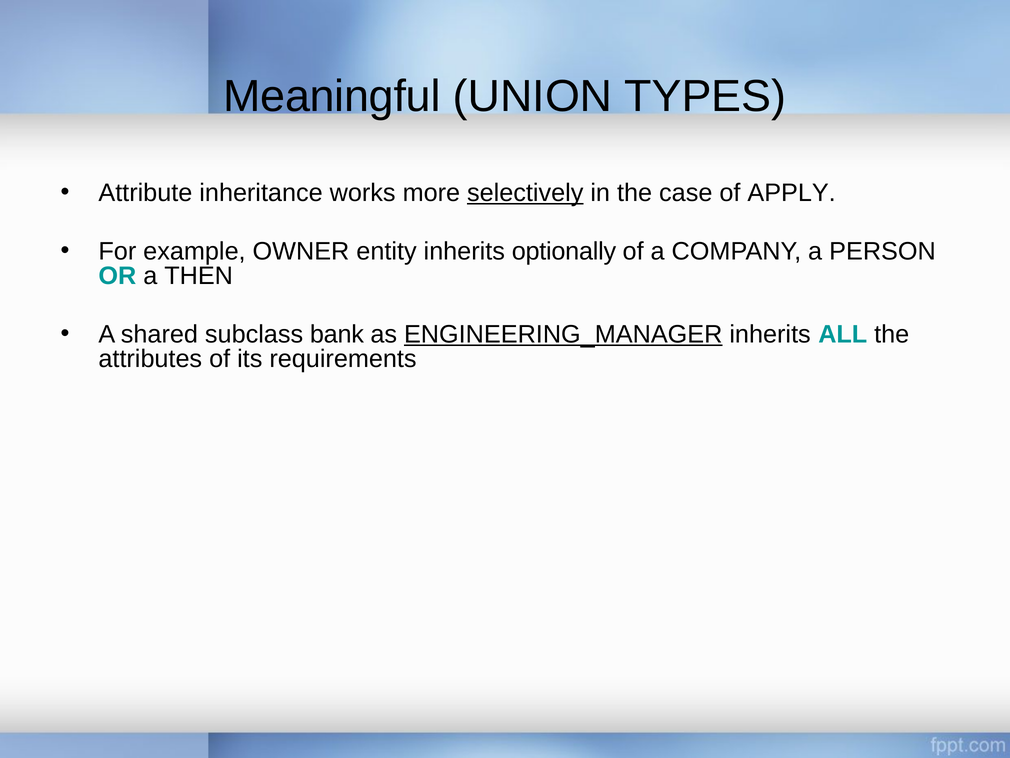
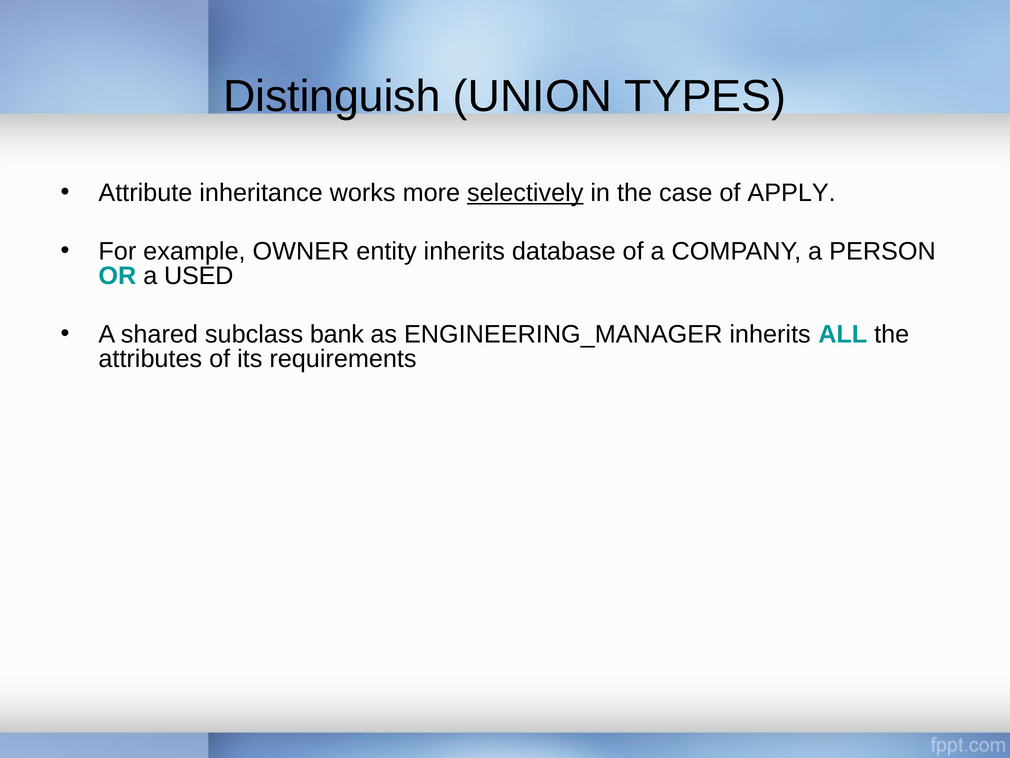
Meaningful: Meaningful -> Distinguish (332, 97)
optionally: optionally -> database (564, 251)
THEN: THEN -> USED (199, 276)
ENGINEERING_MANAGER underline: present -> none (563, 334)
